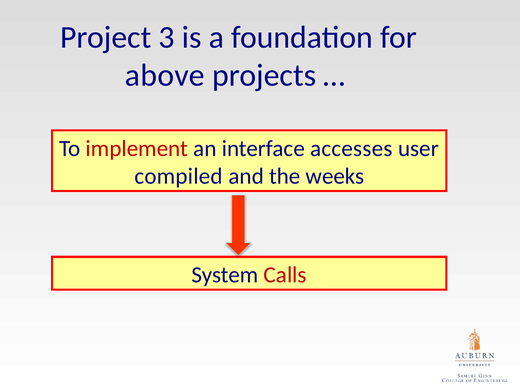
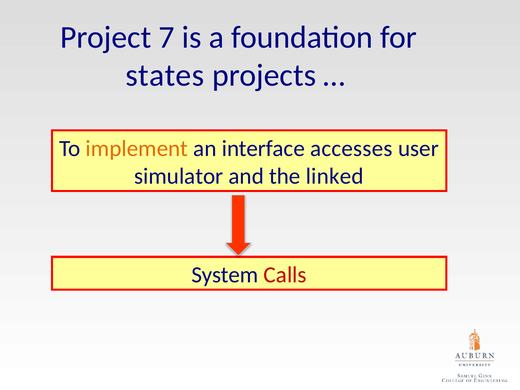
3: 3 -> 7 (167, 37)
above: above -> states (165, 75)
implement colour: red -> orange (137, 148)
compiled: compiled -> simulator (179, 176)
weeks: weeks -> linked (335, 176)
